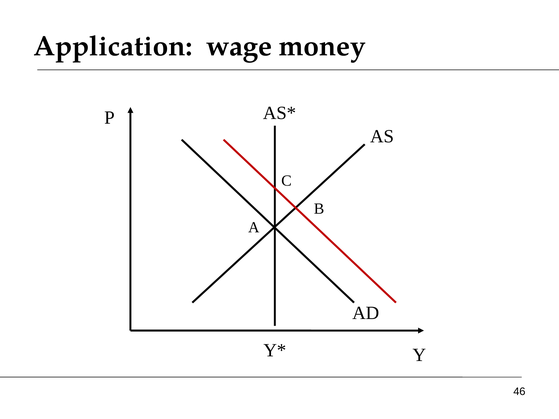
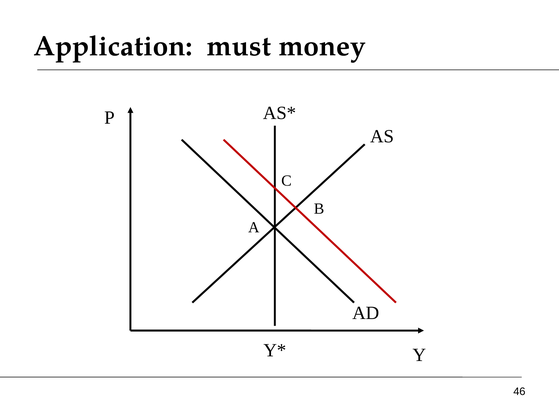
wage: wage -> must (239, 46)
